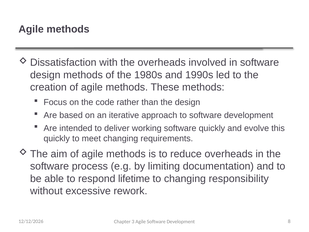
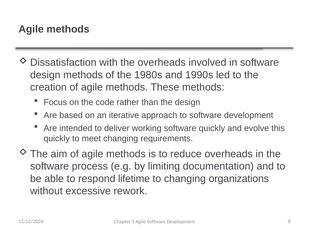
responsibility: responsibility -> organizations (239, 178)
